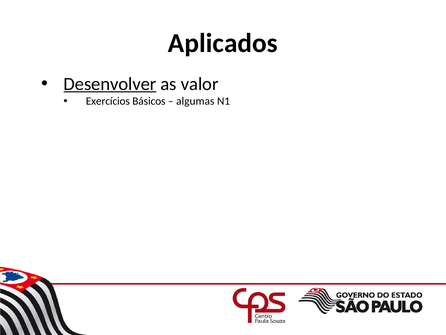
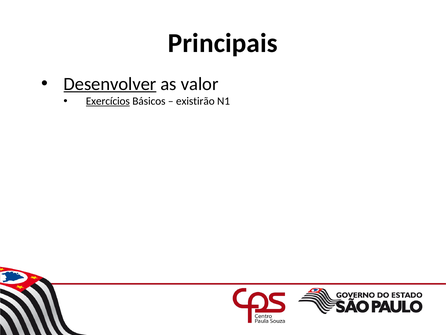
Aplicados: Aplicados -> Principais (223, 43)
Exercícios underline: none -> present (108, 101)
algumas: algumas -> existirão (195, 101)
